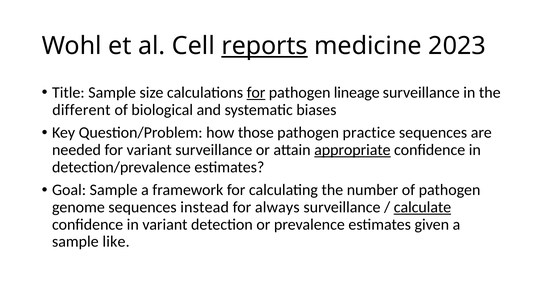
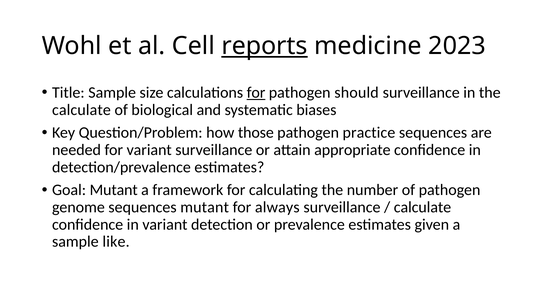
lineage: lineage -> should (357, 93)
different: different -> calculate (81, 110)
appropriate underline: present -> none (352, 150)
Goal Sample: Sample -> Mutant (114, 190)
sequences instead: instead -> mutant (205, 207)
calculate underline: present -> none (422, 207)
